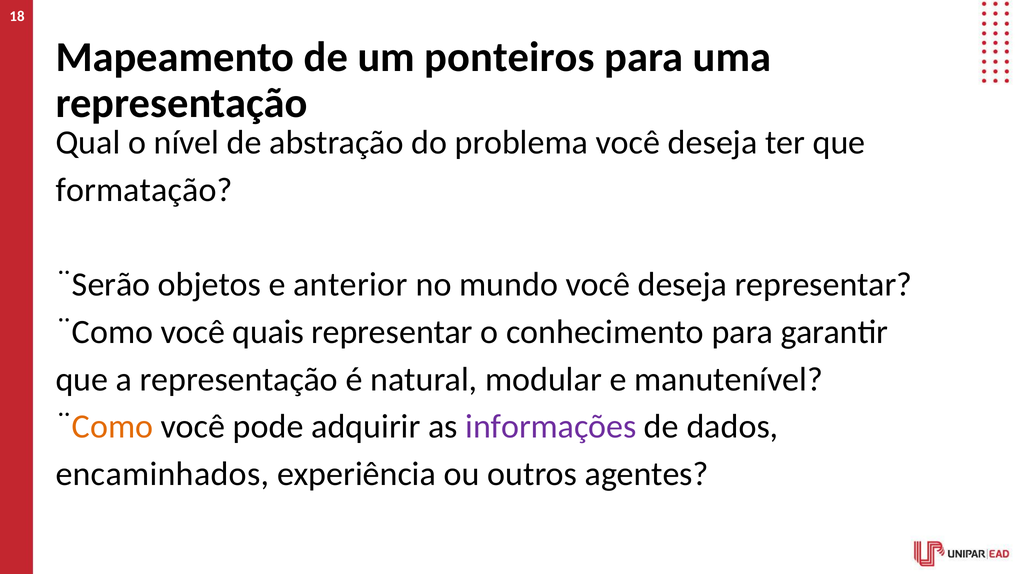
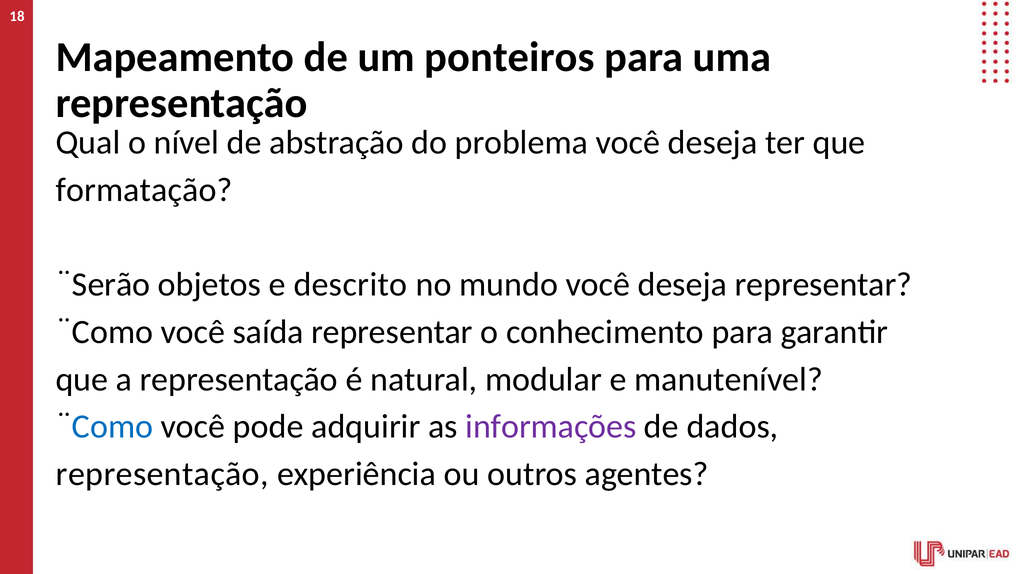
anterior: anterior -> descrito (350, 285)
quais: quais -> saída (268, 332)
Como colour: orange -> blue (113, 427)
encaminhados: encaminhados -> representação (162, 474)
